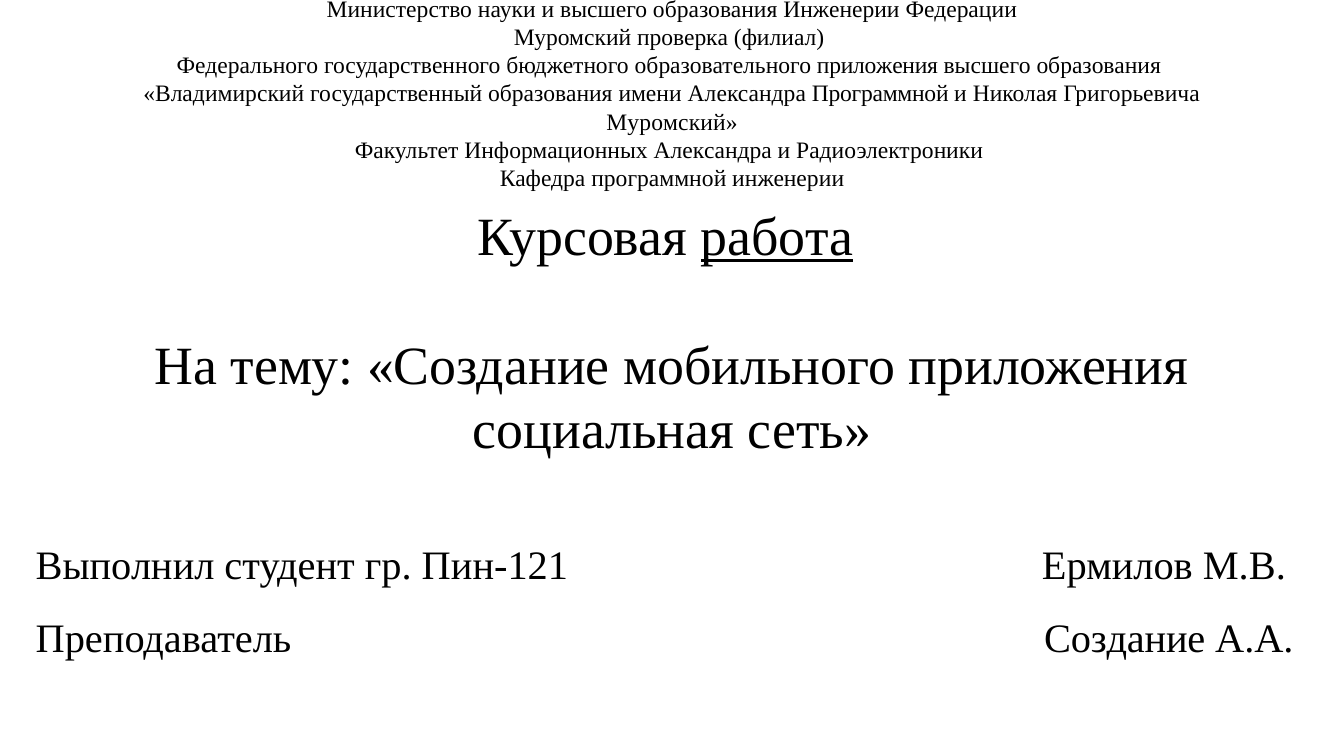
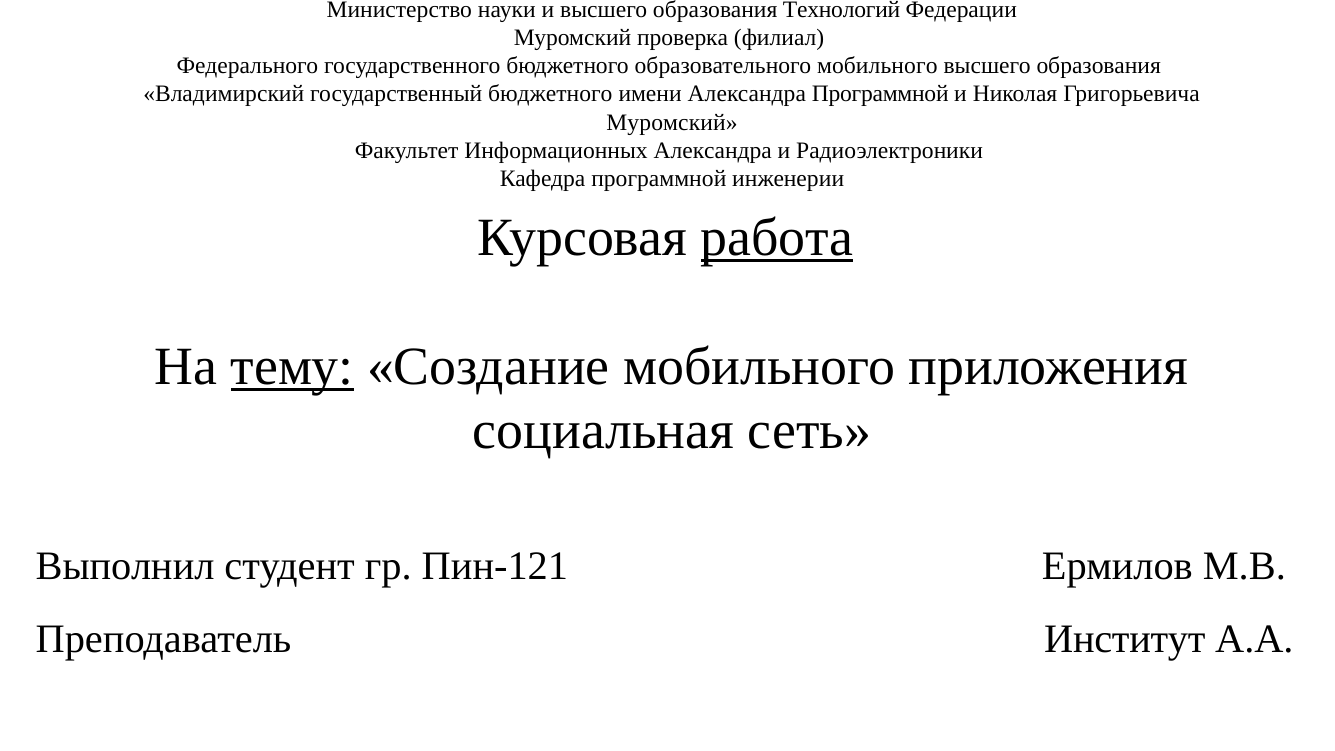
образования Инженерии: Инженерии -> Технологий (842, 9)
образовательного приложения: приложения -> мобильного (877, 66)
государственный образования: образования -> бюджетного (550, 94)
тему underline: none -> present (292, 367)
Преподаватель Создание: Создание -> Институт (1125, 639)
